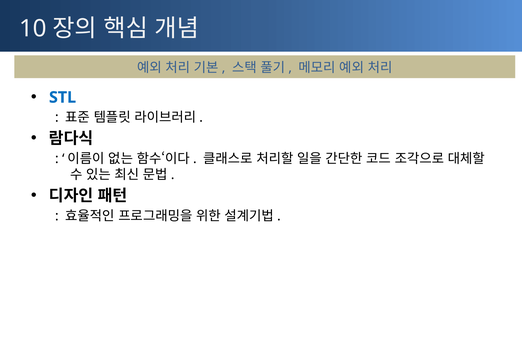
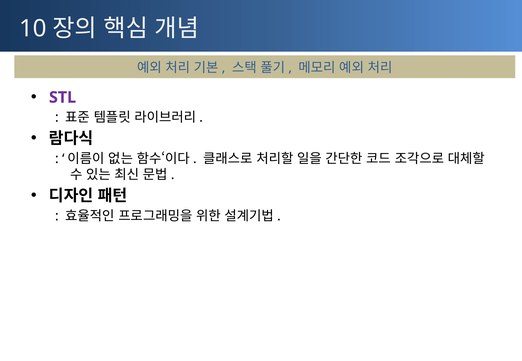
STL colour: blue -> purple (63, 97)
